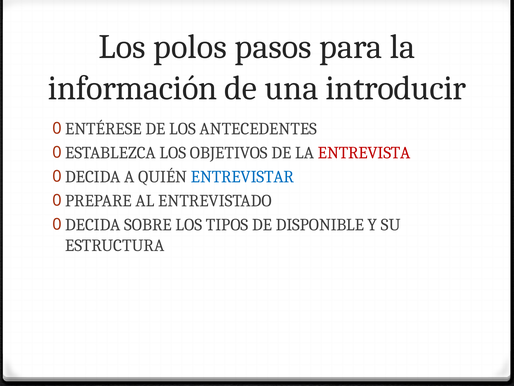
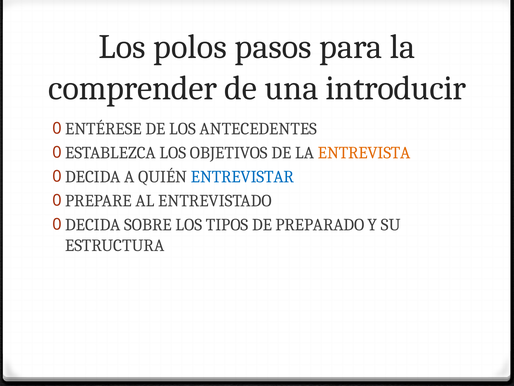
información: información -> comprender (133, 88)
ENTREVISTA colour: red -> orange (364, 153)
DISPONIBLE: DISPONIBLE -> PREPARADO (320, 225)
